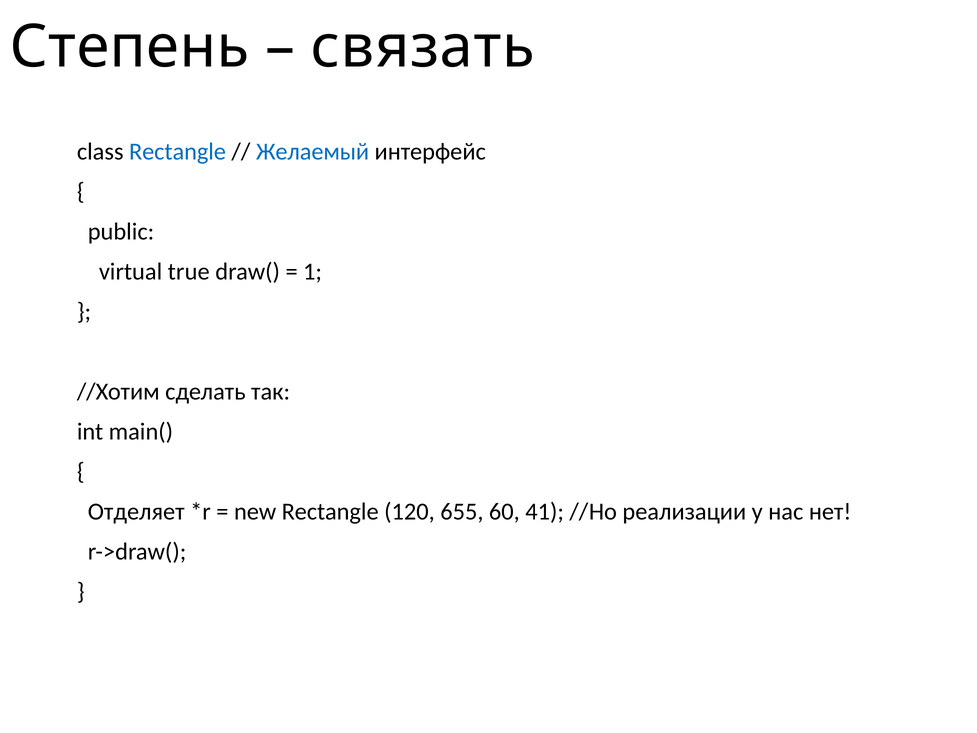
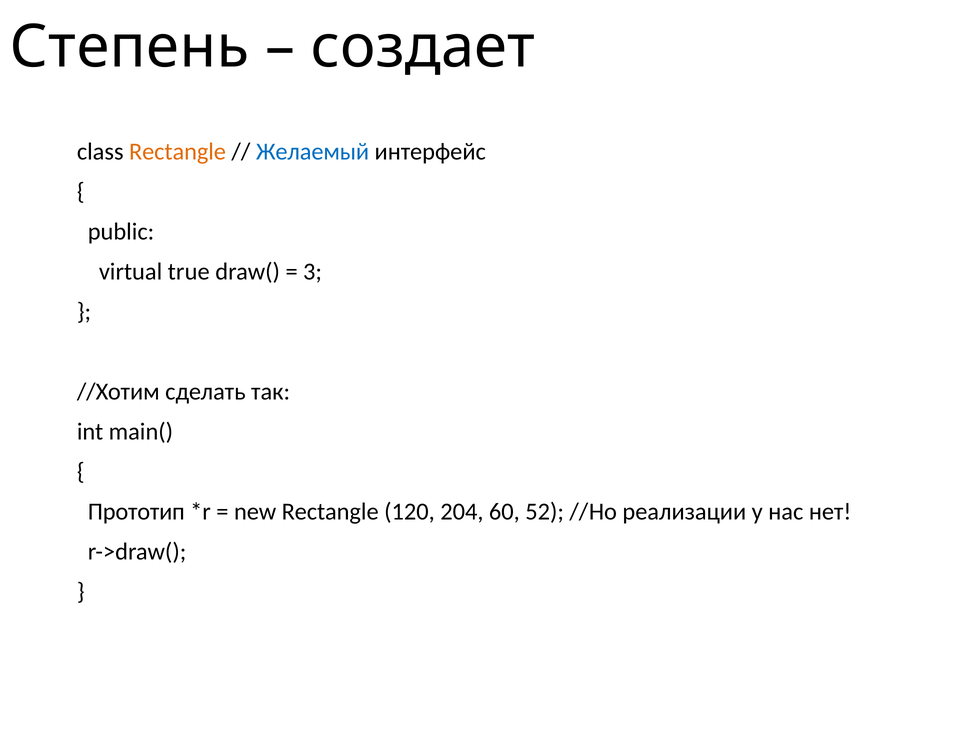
связать: связать -> создает (423, 47)
Rectangle colour: blue -> orange (177, 152)
1: 1 -> 3 (313, 272)
Отделяет: Отделяет -> Прототип (136, 511)
655: 655 -> 204 (462, 511)
41: 41 -> 52 (545, 511)
